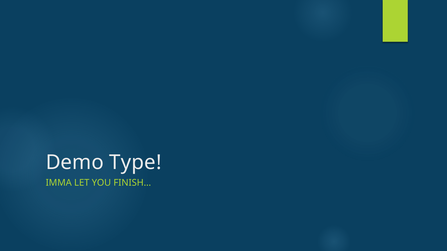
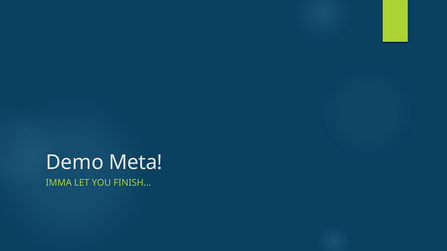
Type: Type -> Meta (136, 163)
